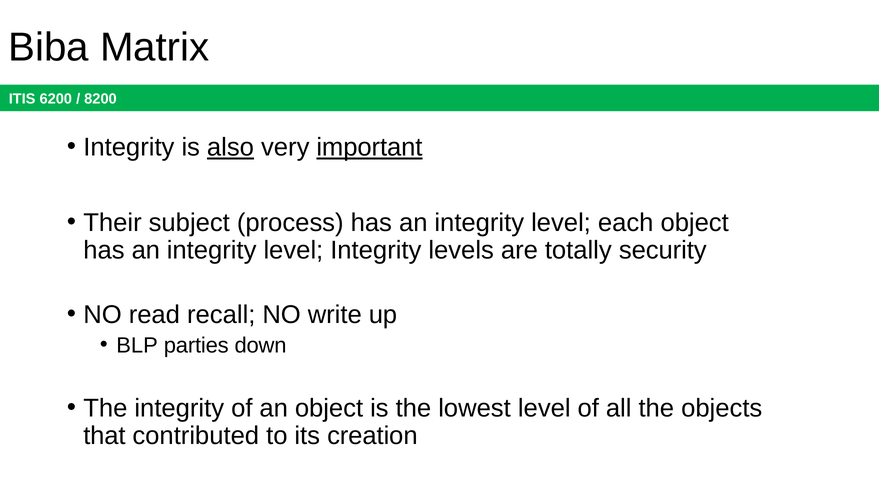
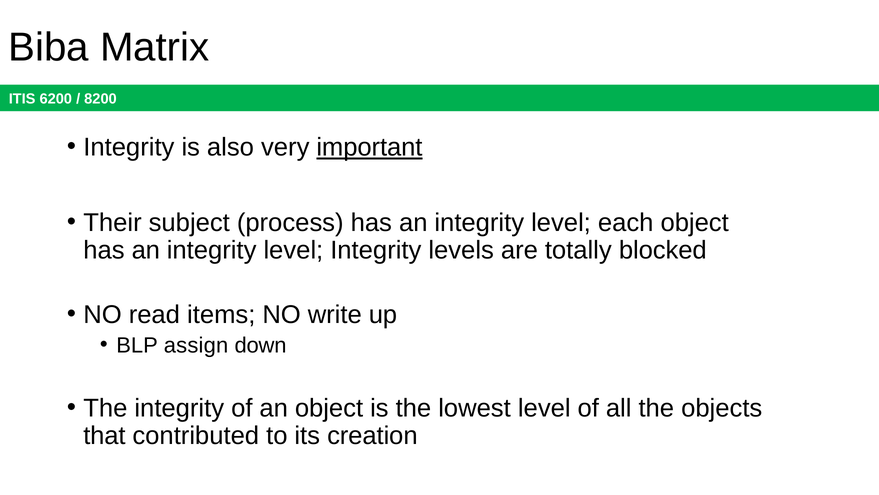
also underline: present -> none (230, 147)
security: security -> blocked (663, 250)
recall: recall -> items (221, 314)
parties: parties -> assign (196, 345)
